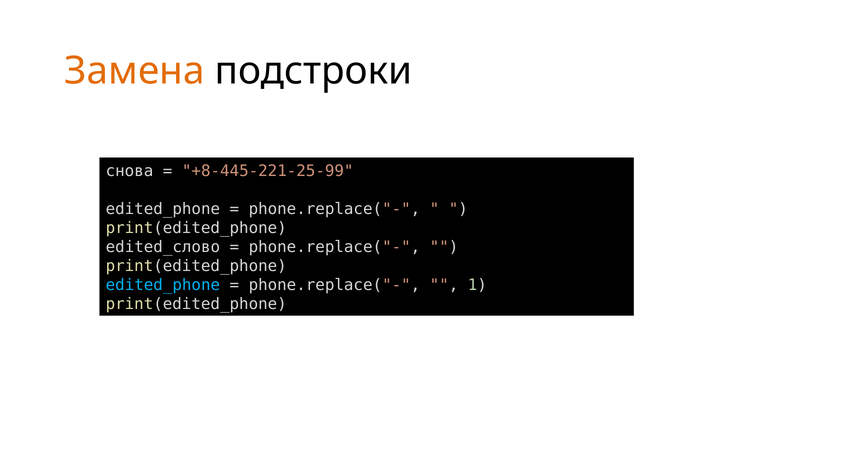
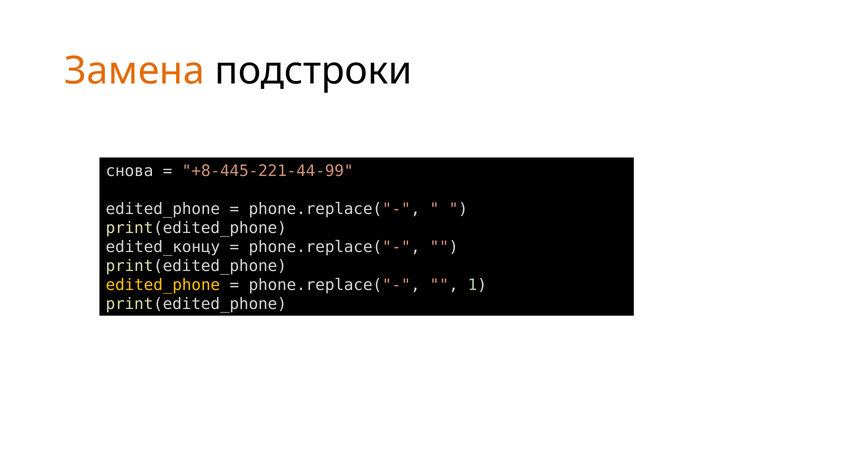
+8-445-221-25-99: +8-445-221-25-99 -> +8-445-221-44-99 (268, 171)
edited_слово: edited_слово -> edited_концу (163, 247)
edited_phone colour: light blue -> yellow (163, 285)
